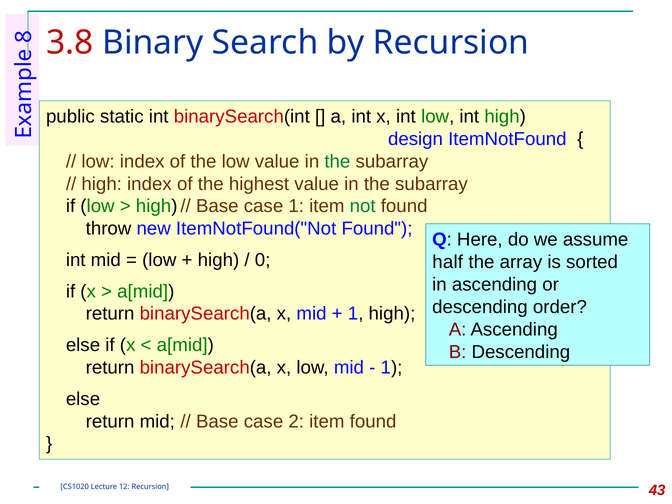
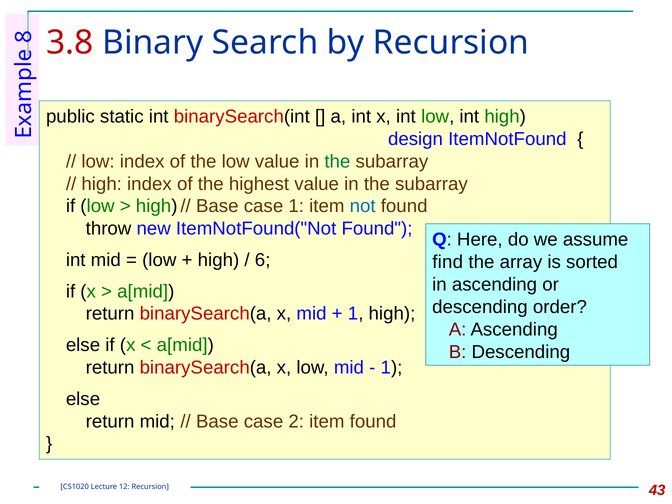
not colour: green -> blue (363, 206)
0: 0 -> 6 (263, 260)
half: half -> find (448, 262)
